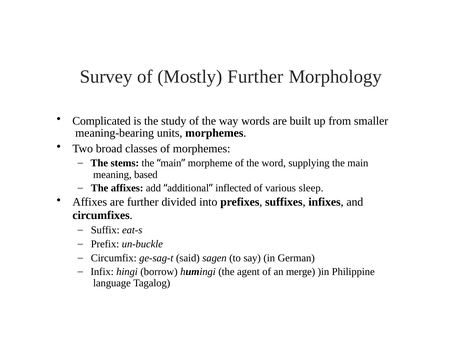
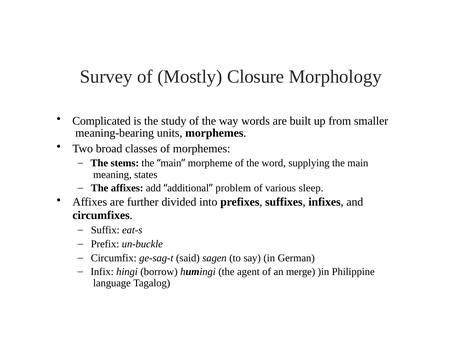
Mostly Further: Further -> Closure (256, 77)
based: based -> states (146, 175)
inflected: inflected -> problem (233, 188)
